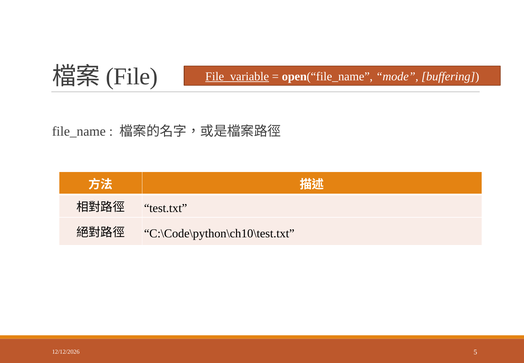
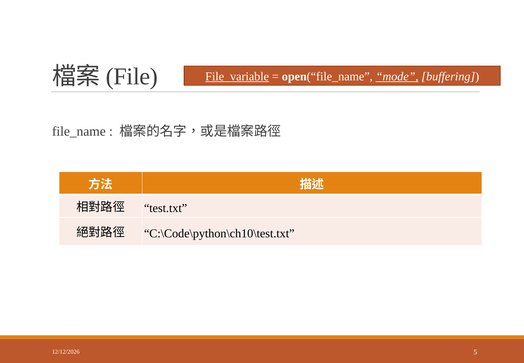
mode underline: none -> present (397, 76)
